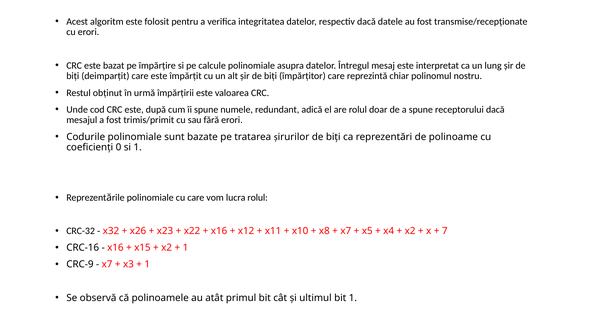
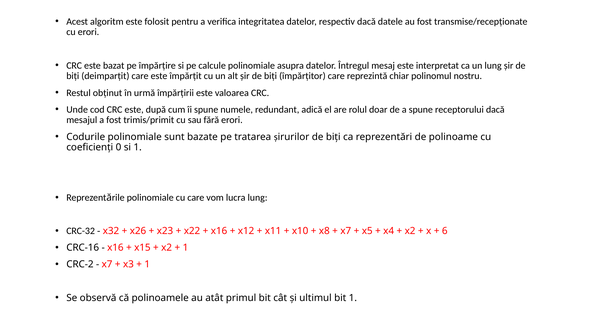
lucra rolul: rolul -> lung (258, 198)
7: 7 -> 6 (445, 231)
CRC-9: CRC-9 -> CRC-2 (80, 265)
